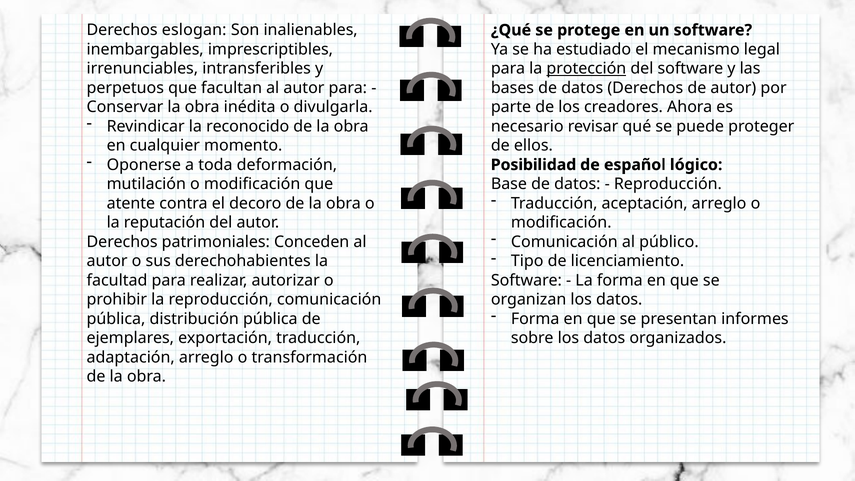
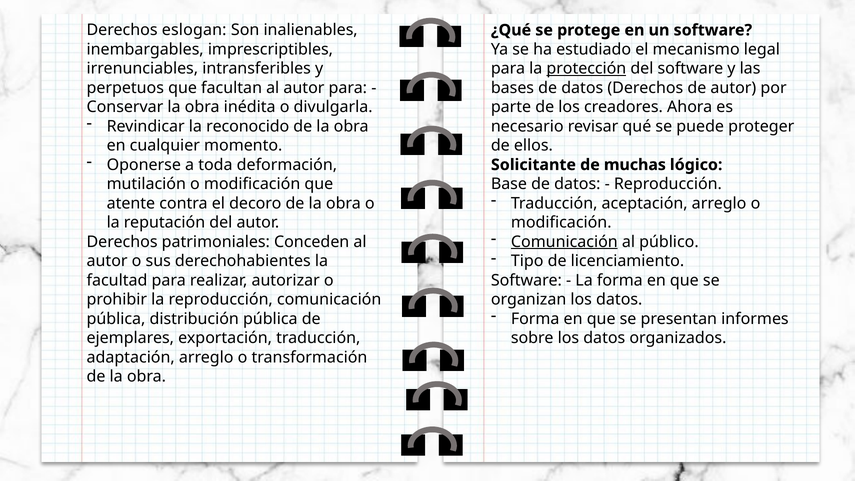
Posibilidad: Posibilidad -> Solicitante (533, 165)
español: español -> muchas (635, 165)
Comunicación underline: none -> present (564, 242)
